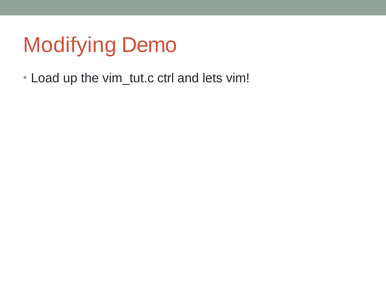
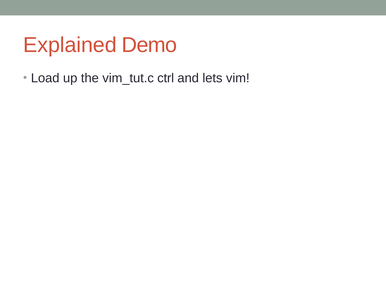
Modifying: Modifying -> Explained (70, 45)
